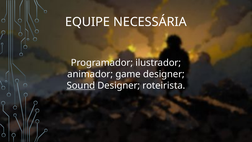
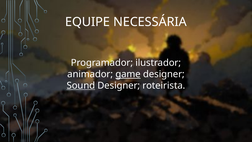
game underline: none -> present (128, 74)
